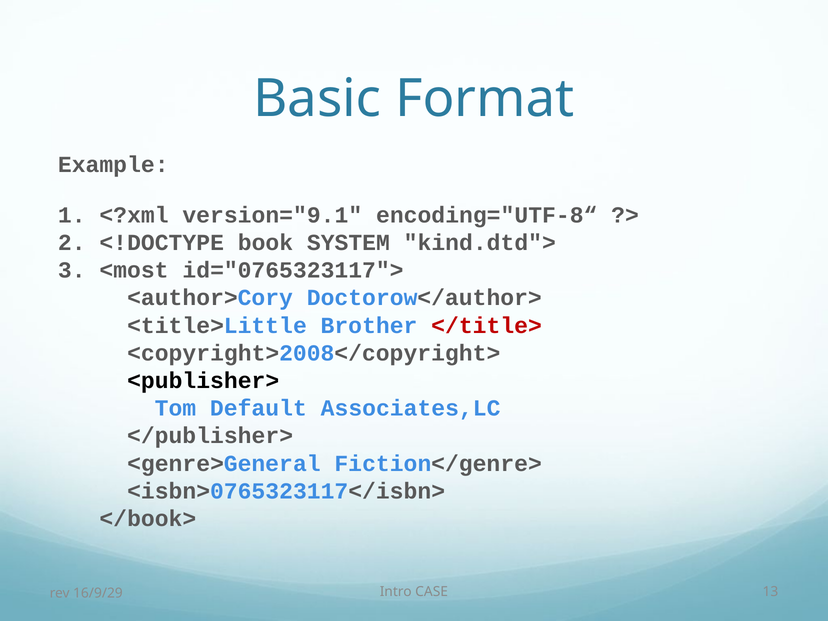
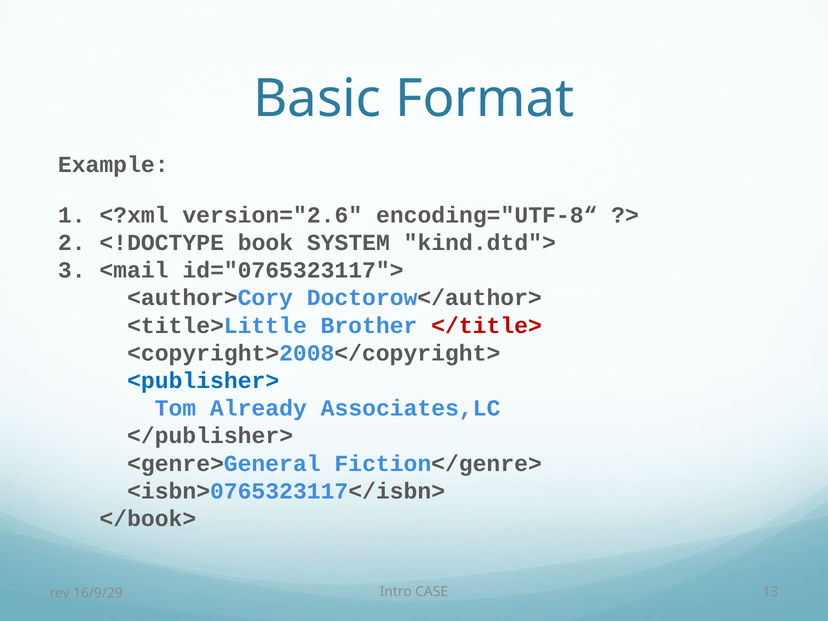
version="9.1: version="9.1 -> version="2.6 (272, 215)
<most: <most -> <mail (134, 270)
<publisher> colour: black -> blue (203, 381)
Default: Default -> Already (258, 408)
